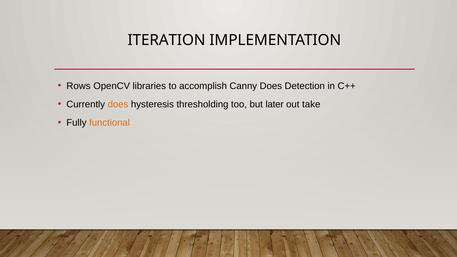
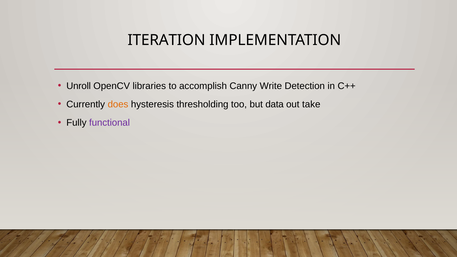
Rows: Rows -> Unroll (79, 86)
Canny Does: Does -> Write (271, 86)
later: later -> data (275, 104)
functional colour: orange -> purple (110, 123)
